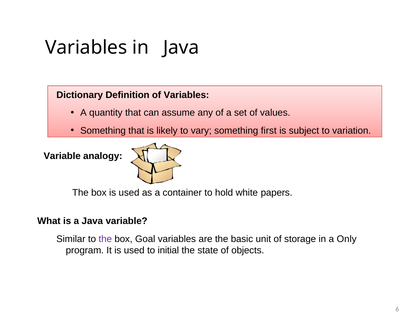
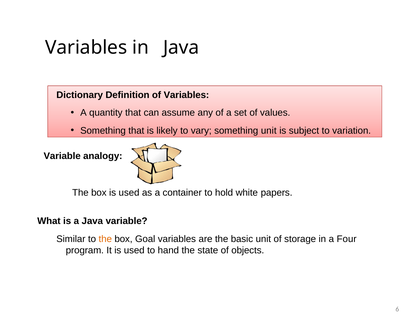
something first: first -> unit (269, 131)
the colour: purple -> orange (105, 239)
Only: Only -> Four (347, 239)
initial: initial -> hand (168, 251)
